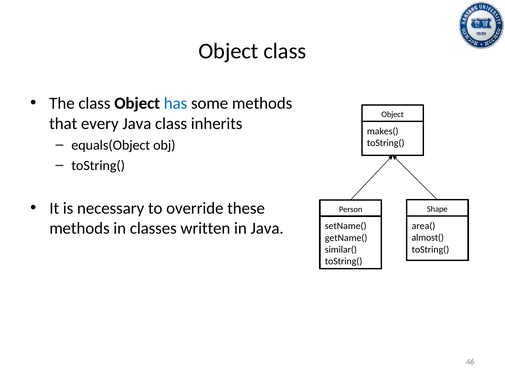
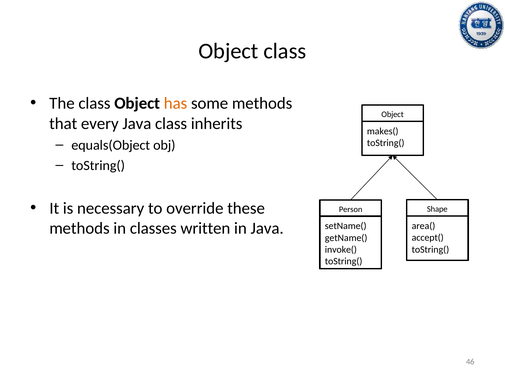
has colour: blue -> orange (175, 104)
almost(: almost( -> accept( (428, 238)
similar(: similar( -> invoke( (341, 250)
